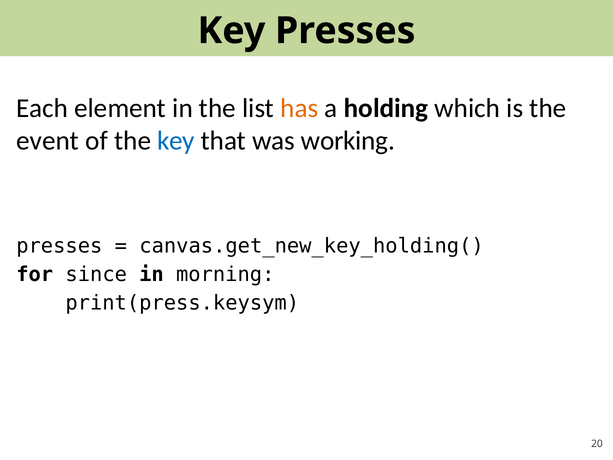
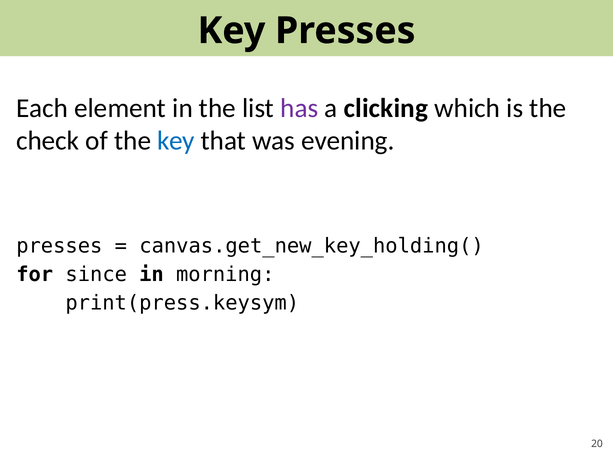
has colour: orange -> purple (299, 108)
holding: holding -> clicking (386, 108)
event: event -> check (48, 141)
working: working -> evening (348, 141)
